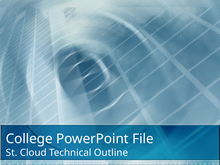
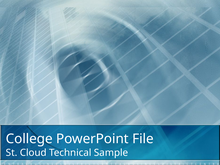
Outline: Outline -> Sample (111, 153)
